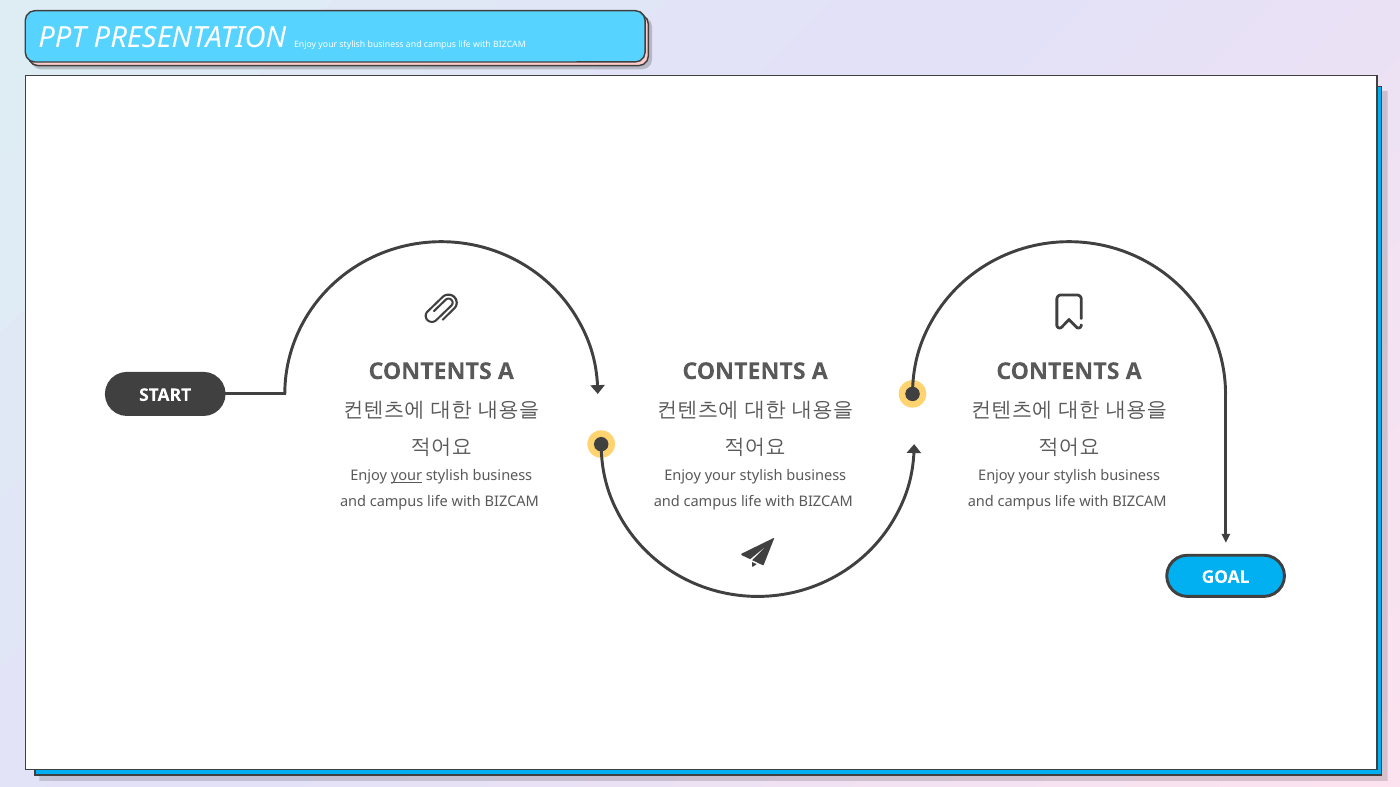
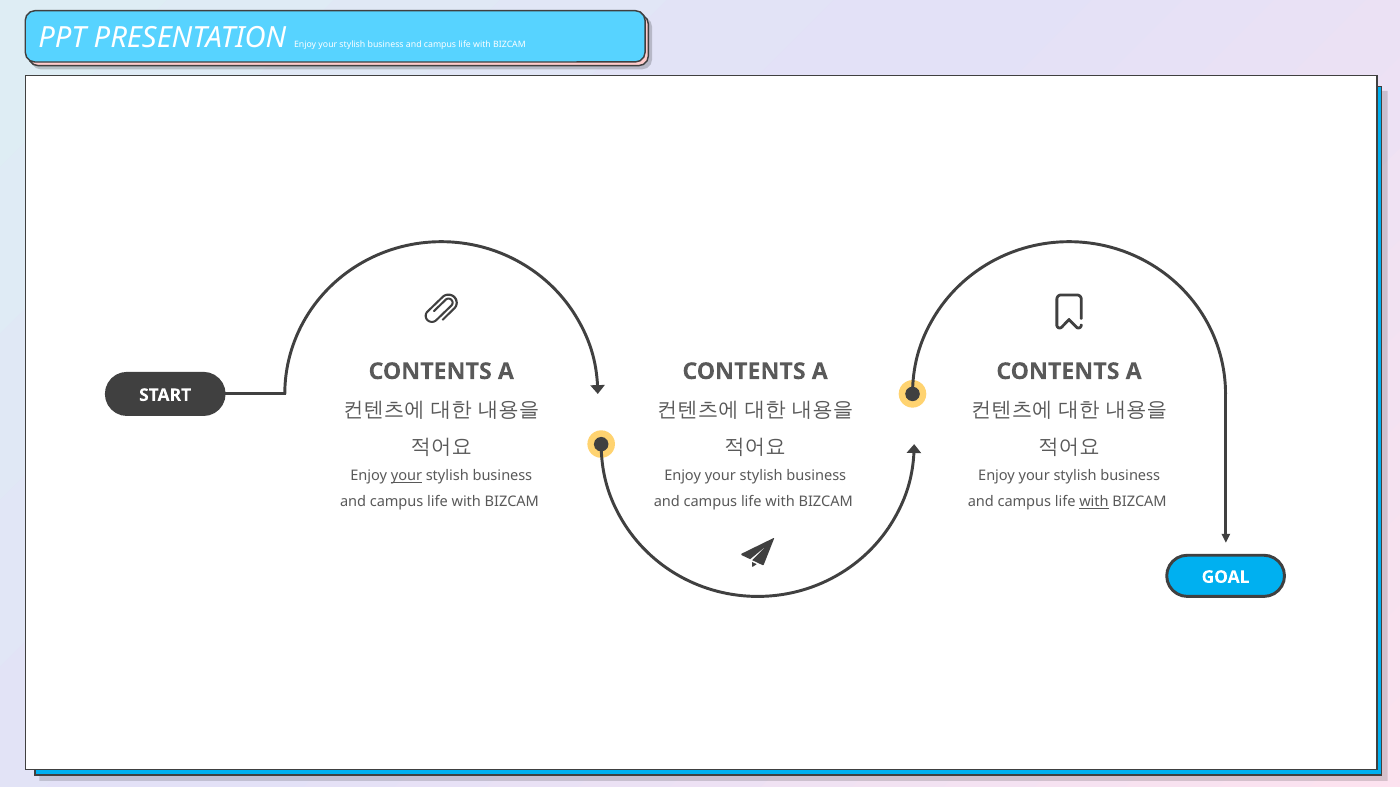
with underline: none -> present (1094, 502)
